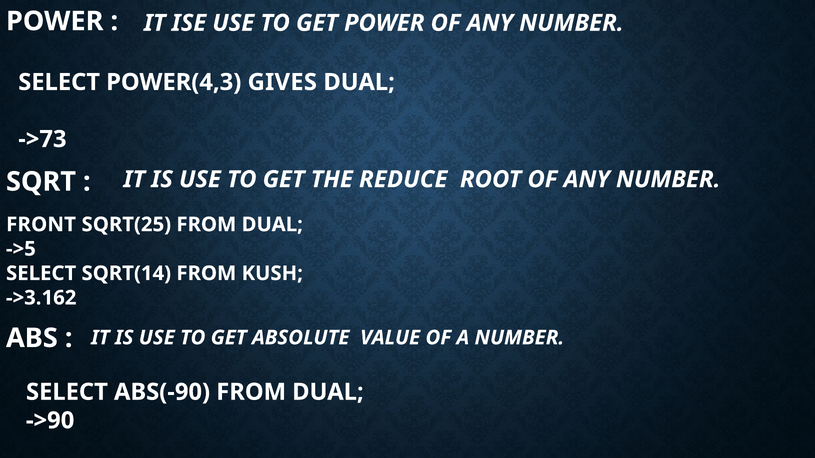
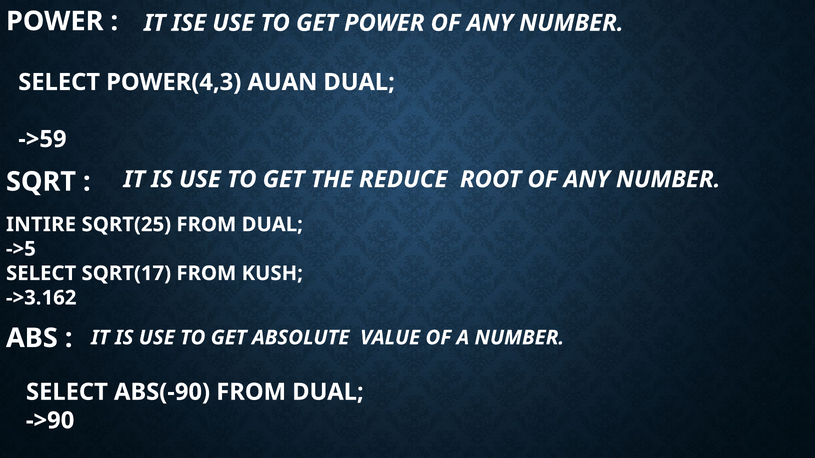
GIVES: GIVES -> AUAN (282, 82)
->73: ->73 -> ->59 (42, 139)
FRONT: FRONT -> INTIRE (41, 225)
SQRT(14: SQRT(14 -> SQRT(17 (126, 274)
